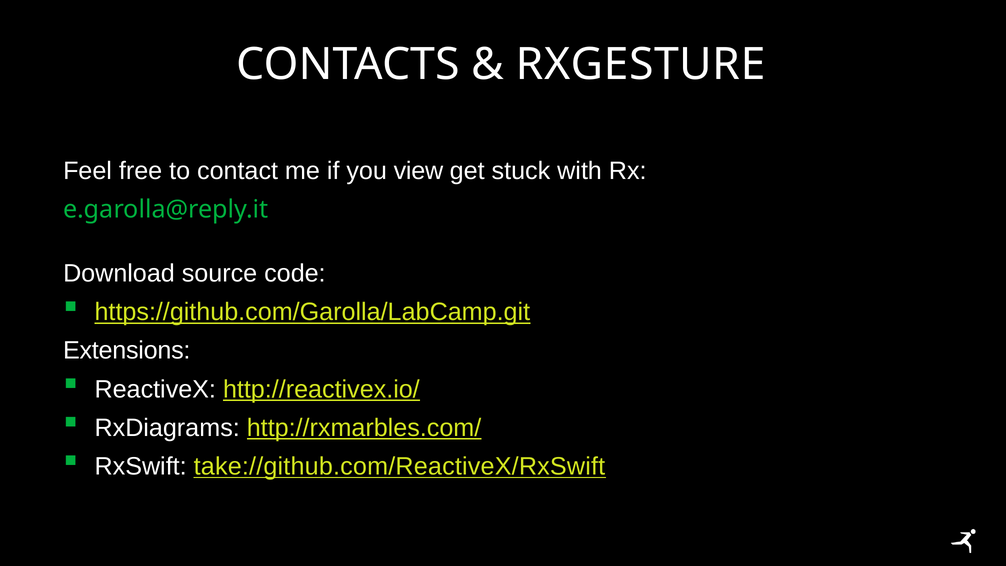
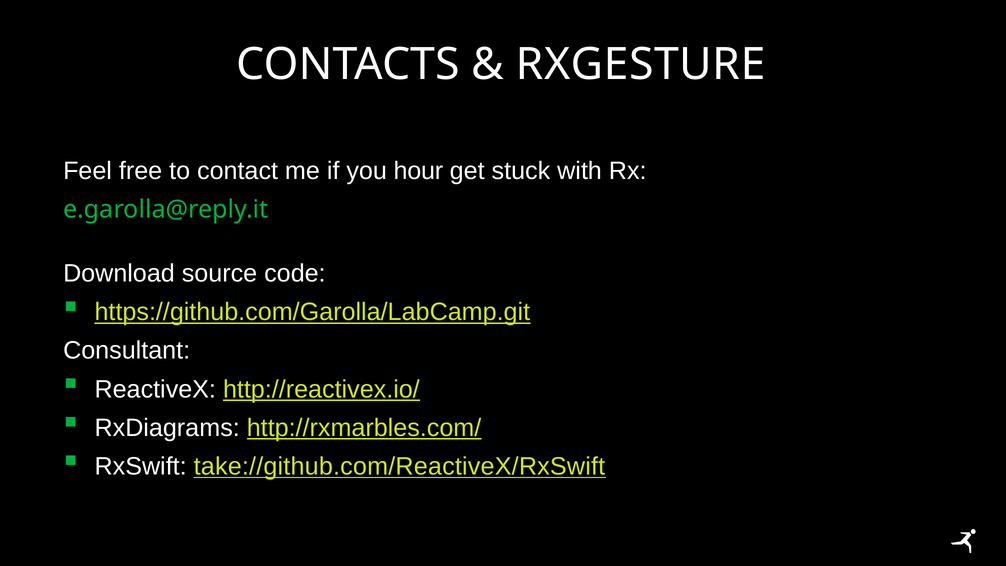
view: view -> hour (418, 171)
Extensions: Extensions -> Consultant (127, 351)
